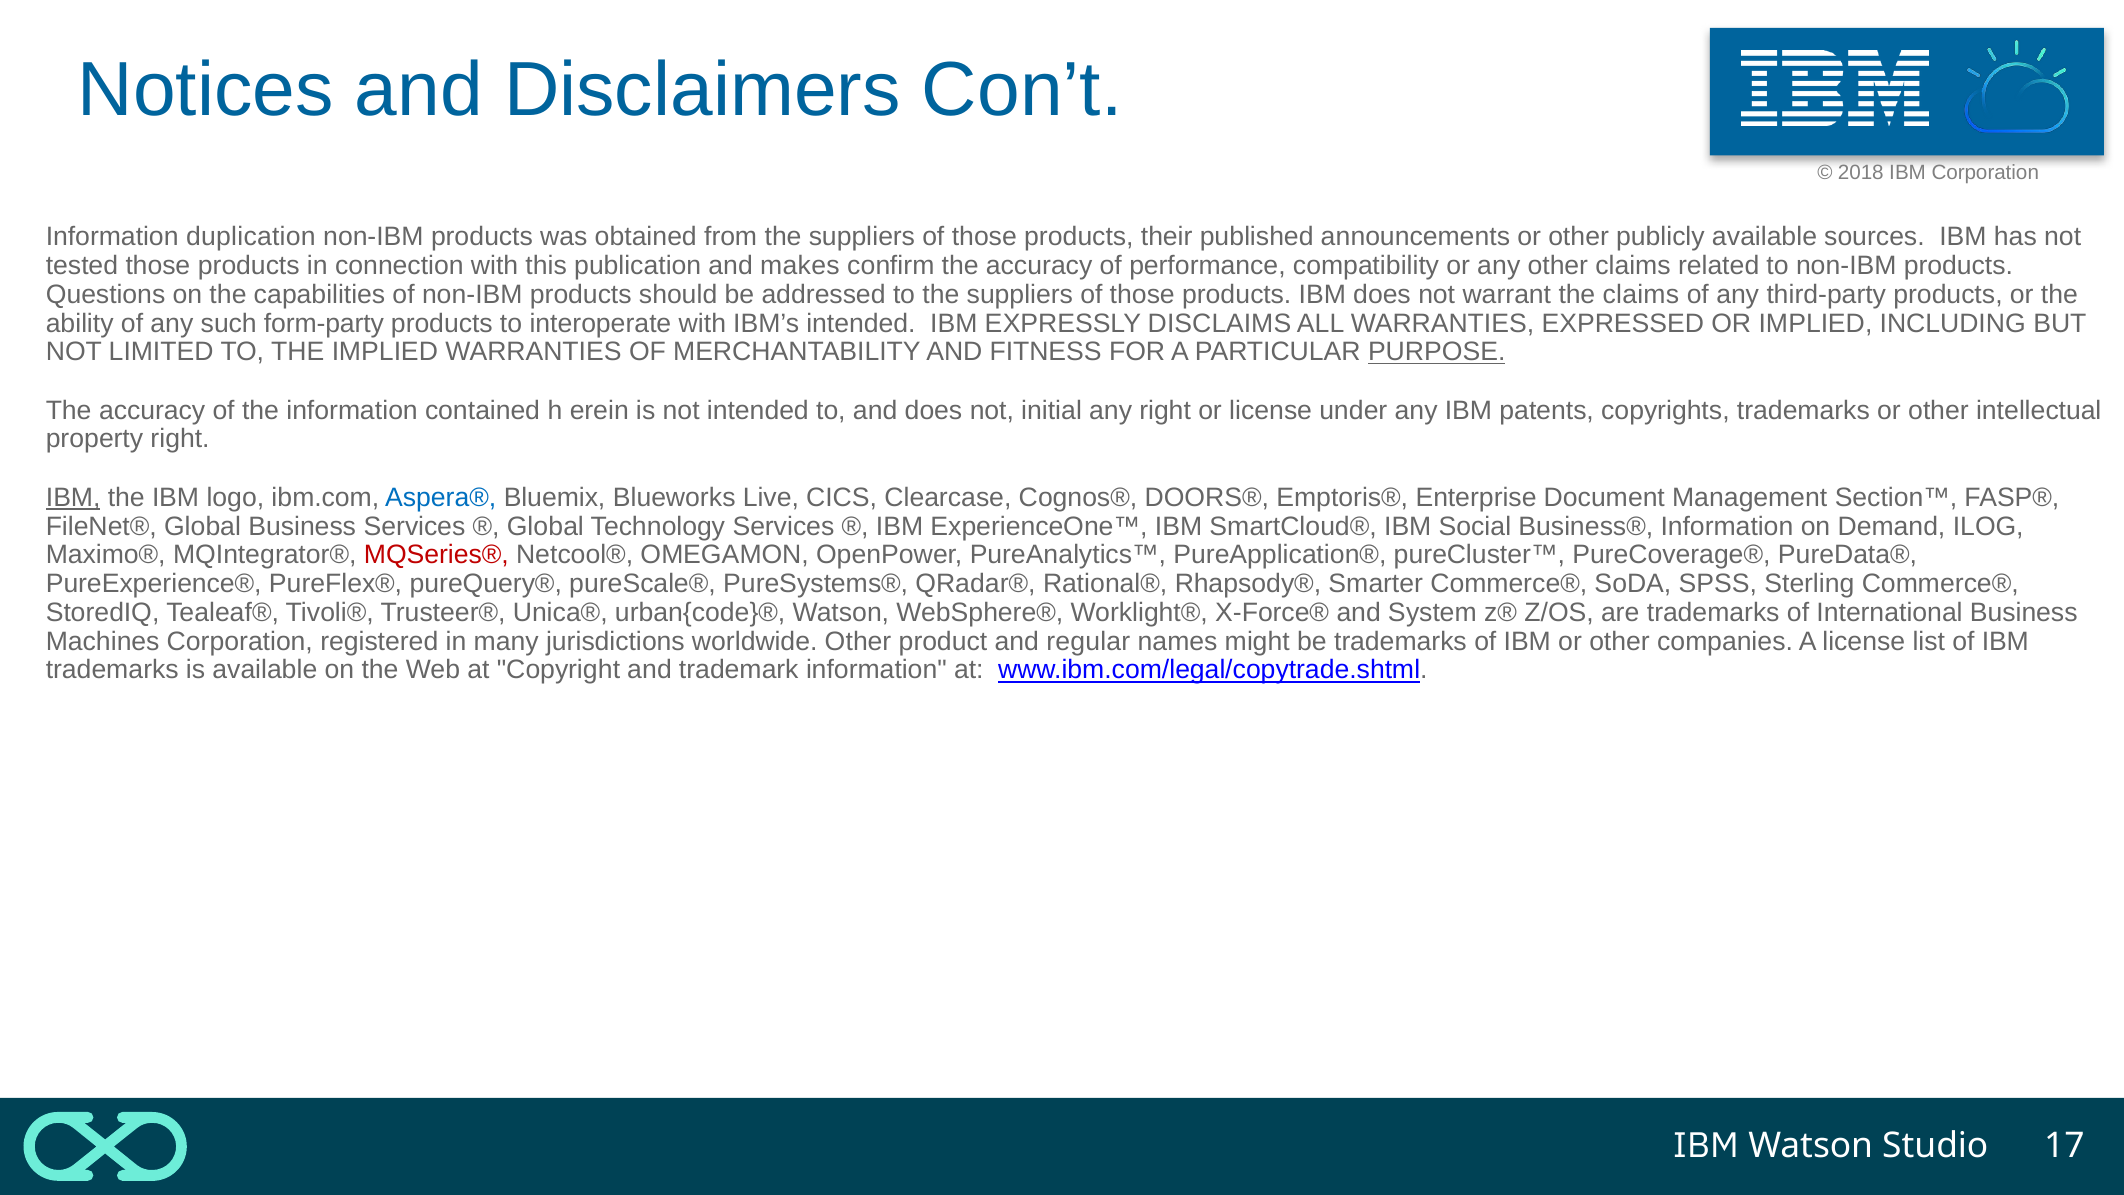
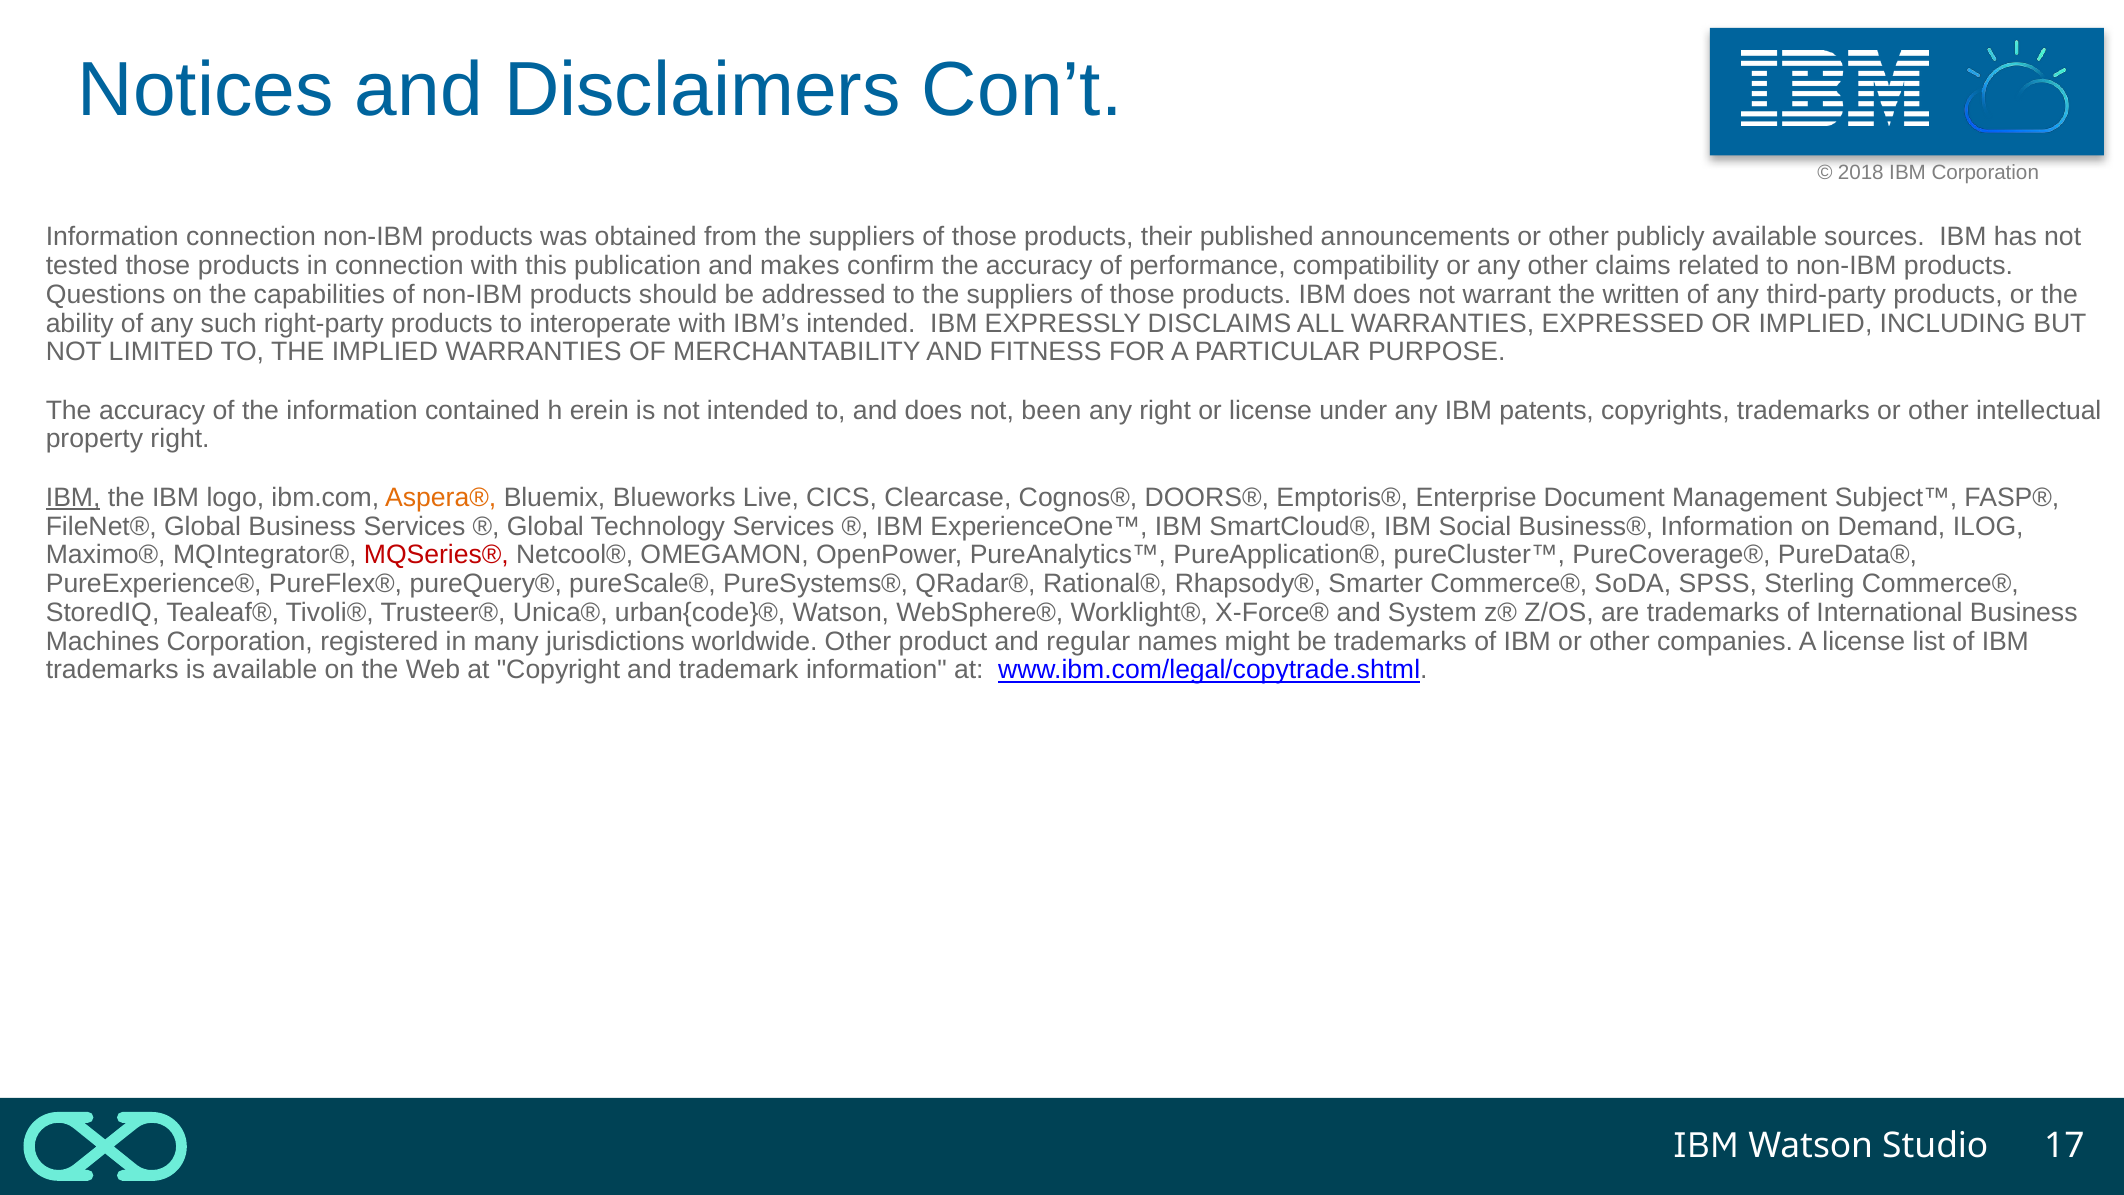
Information duplication: duplication -> connection (251, 237)
the claims: claims -> written (1641, 295)
form-party: form-party -> right-party (324, 323)
PURPOSE underline: present -> none (1437, 352)
initial: initial -> been (1051, 410)
Aspera® colour: blue -> orange (441, 497)
Section™: Section™ -> Subject™ (1896, 497)
